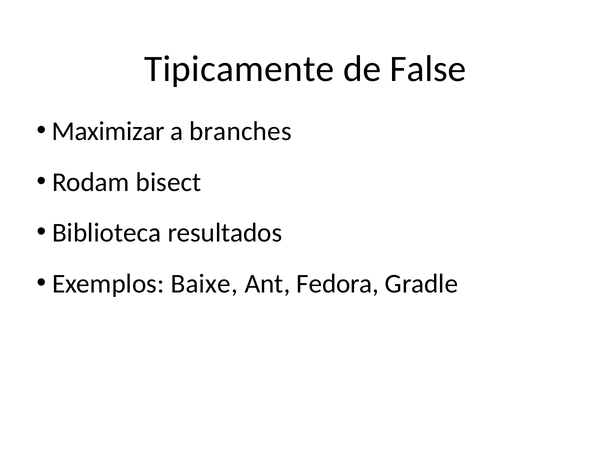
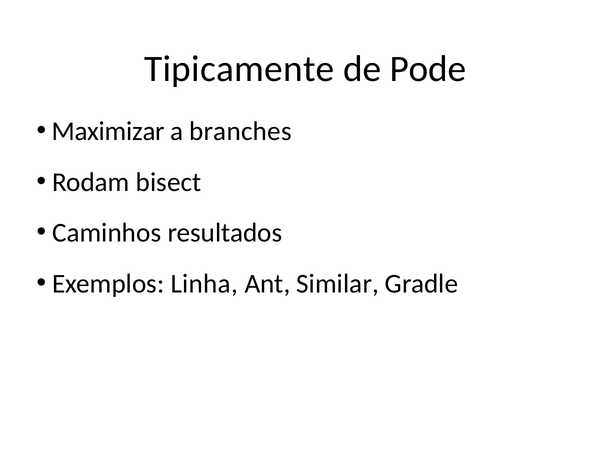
False: False -> Pode (428, 69)
Biblioteca: Biblioteca -> Caminhos (107, 233)
Baixe: Baixe -> Linha (204, 284)
Fedora: Fedora -> Similar (338, 284)
